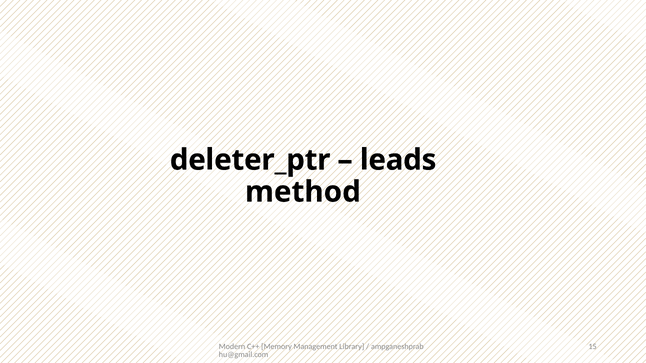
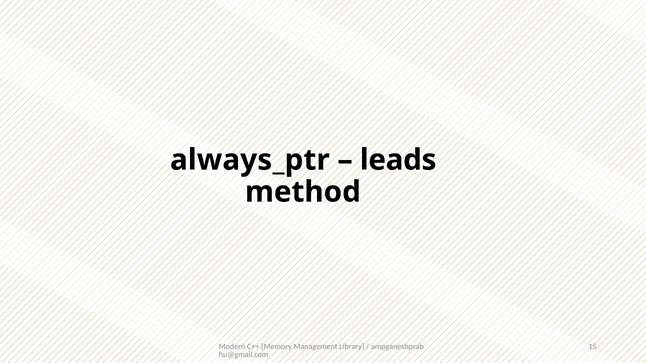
deleter_ptr: deleter_ptr -> always_ptr (250, 160)
